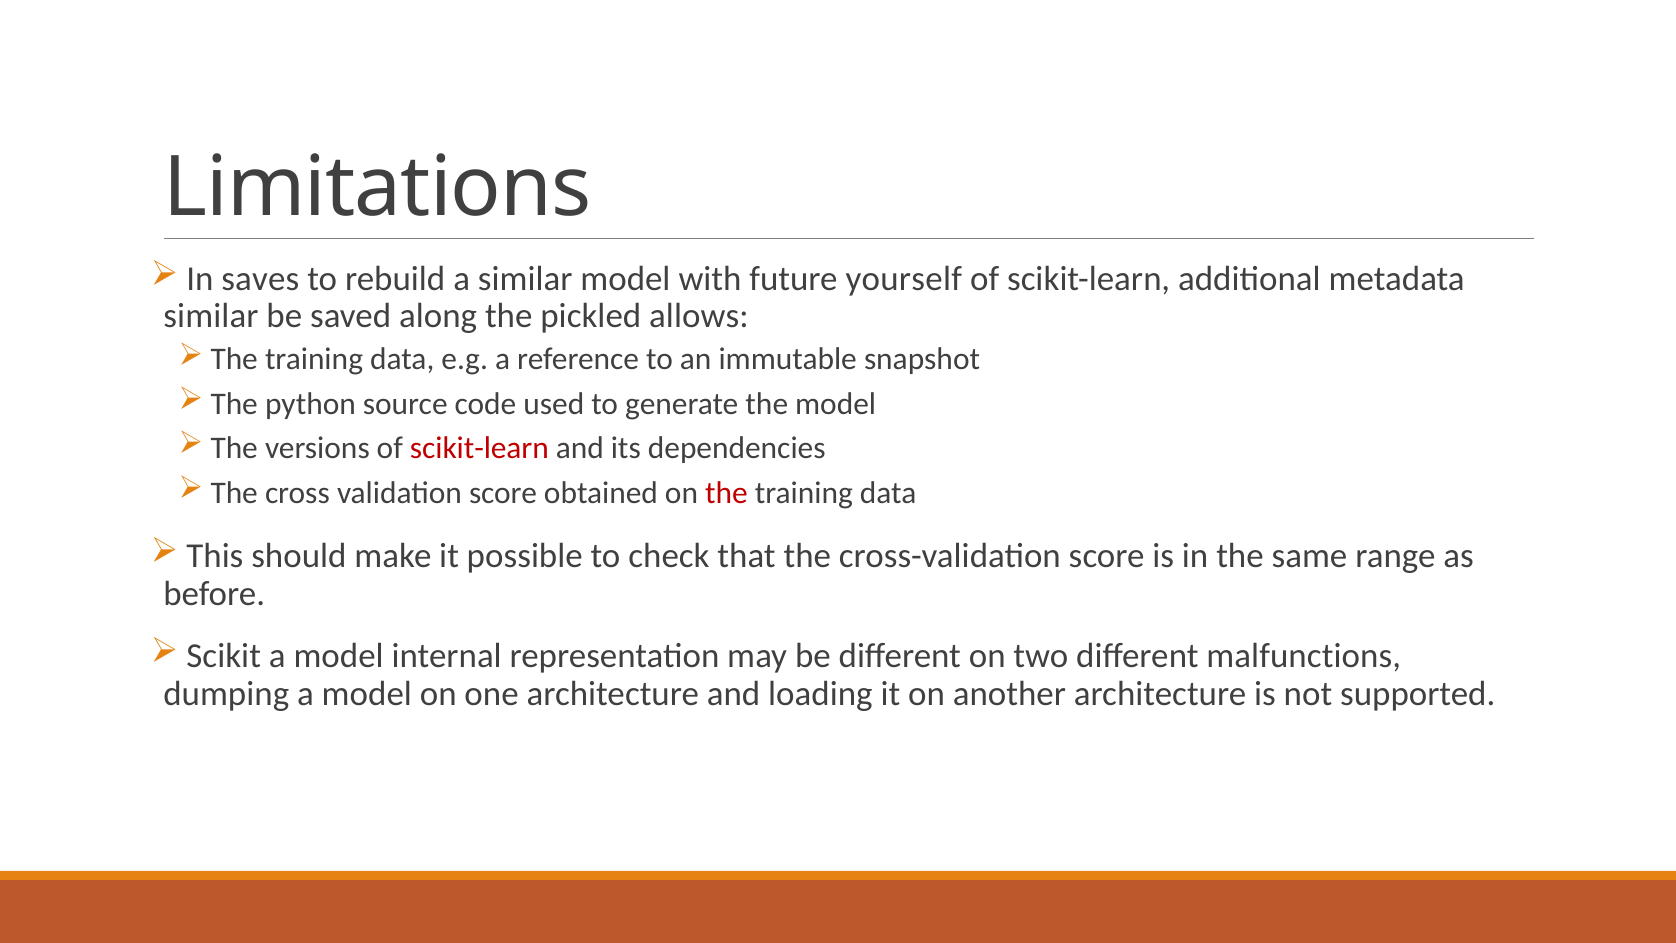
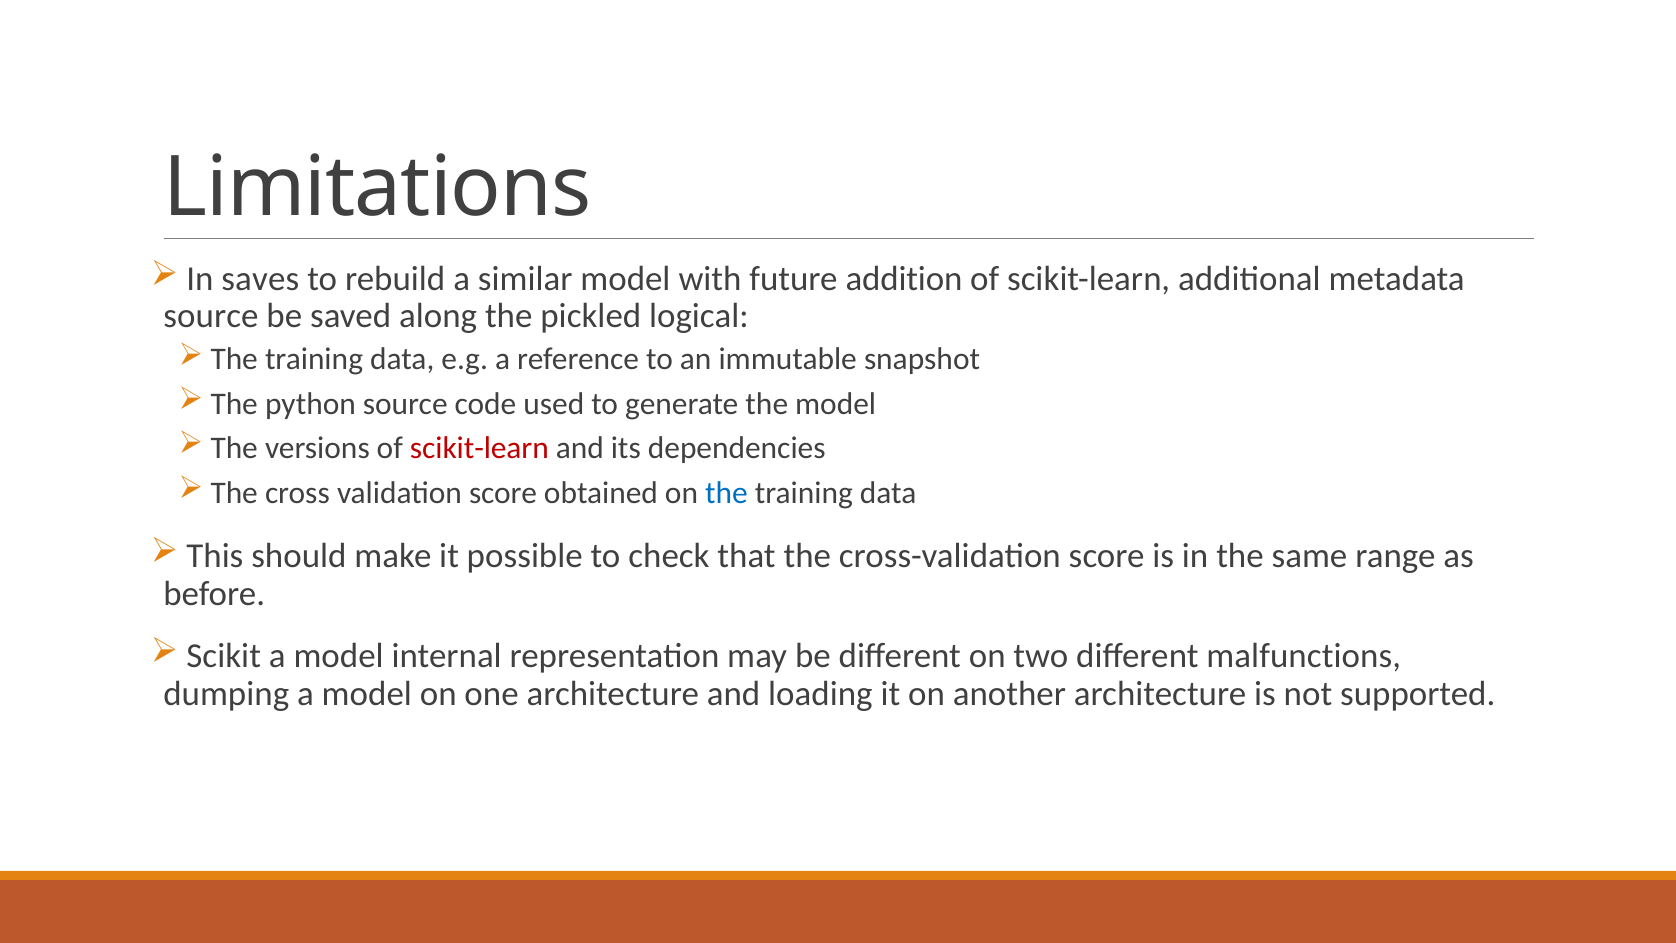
yourself: yourself -> addition (904, 279)
similar: similar -> source (211, 316)
allows: allows -> logical (699, 316)
the colour: red -> blue (726, 493)
